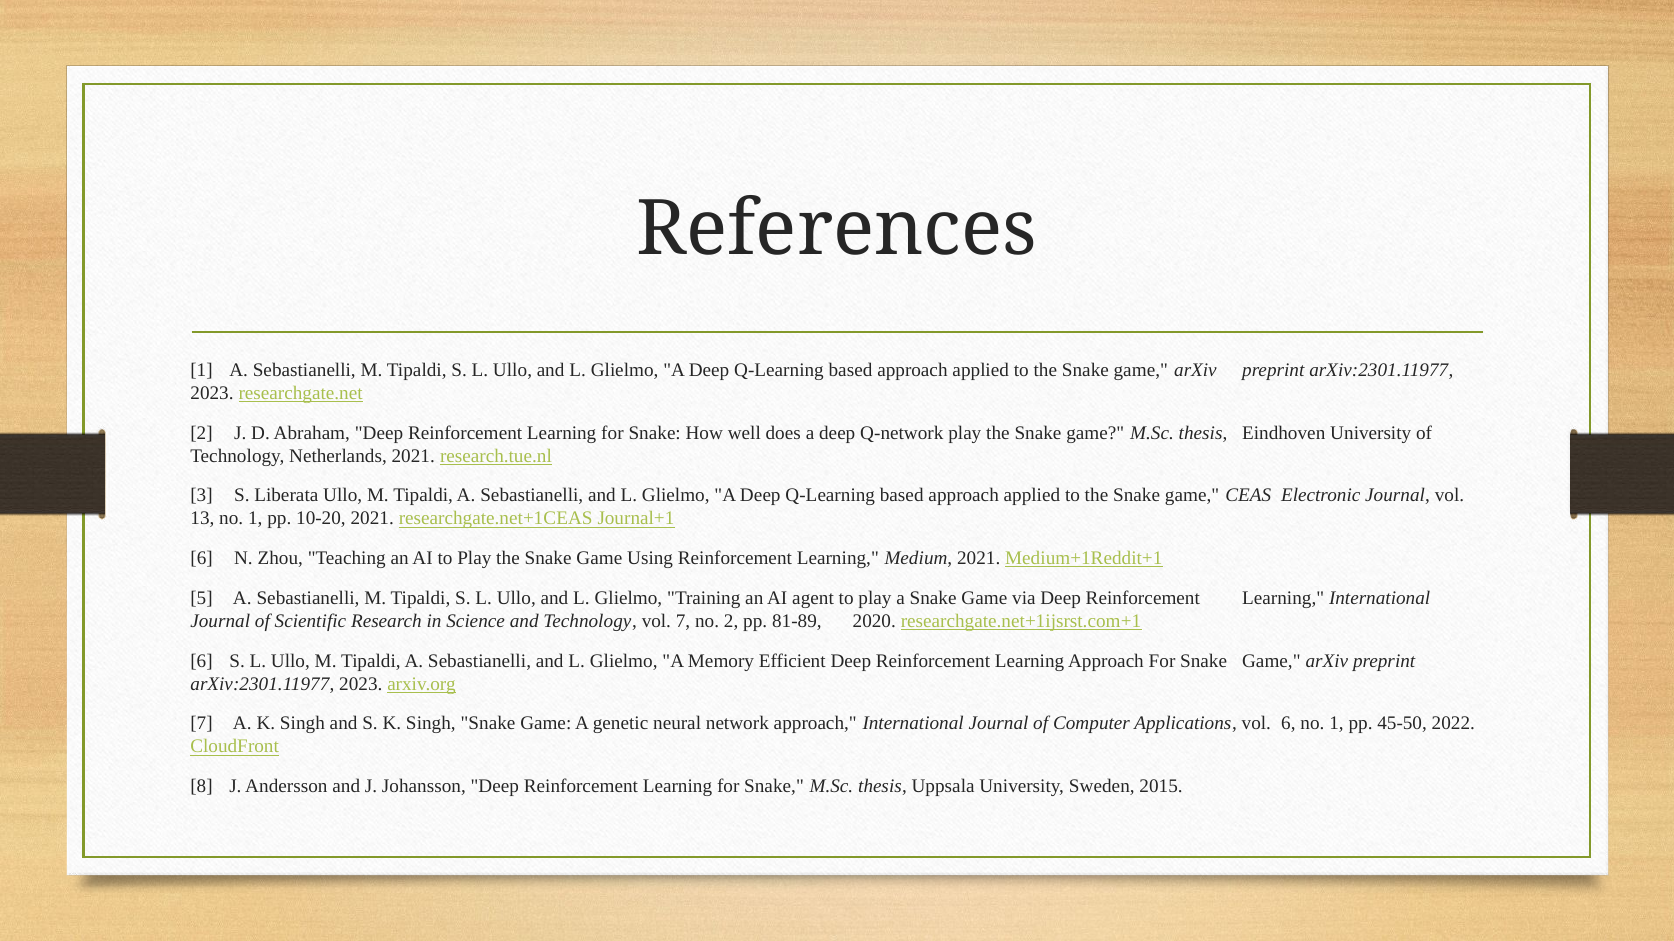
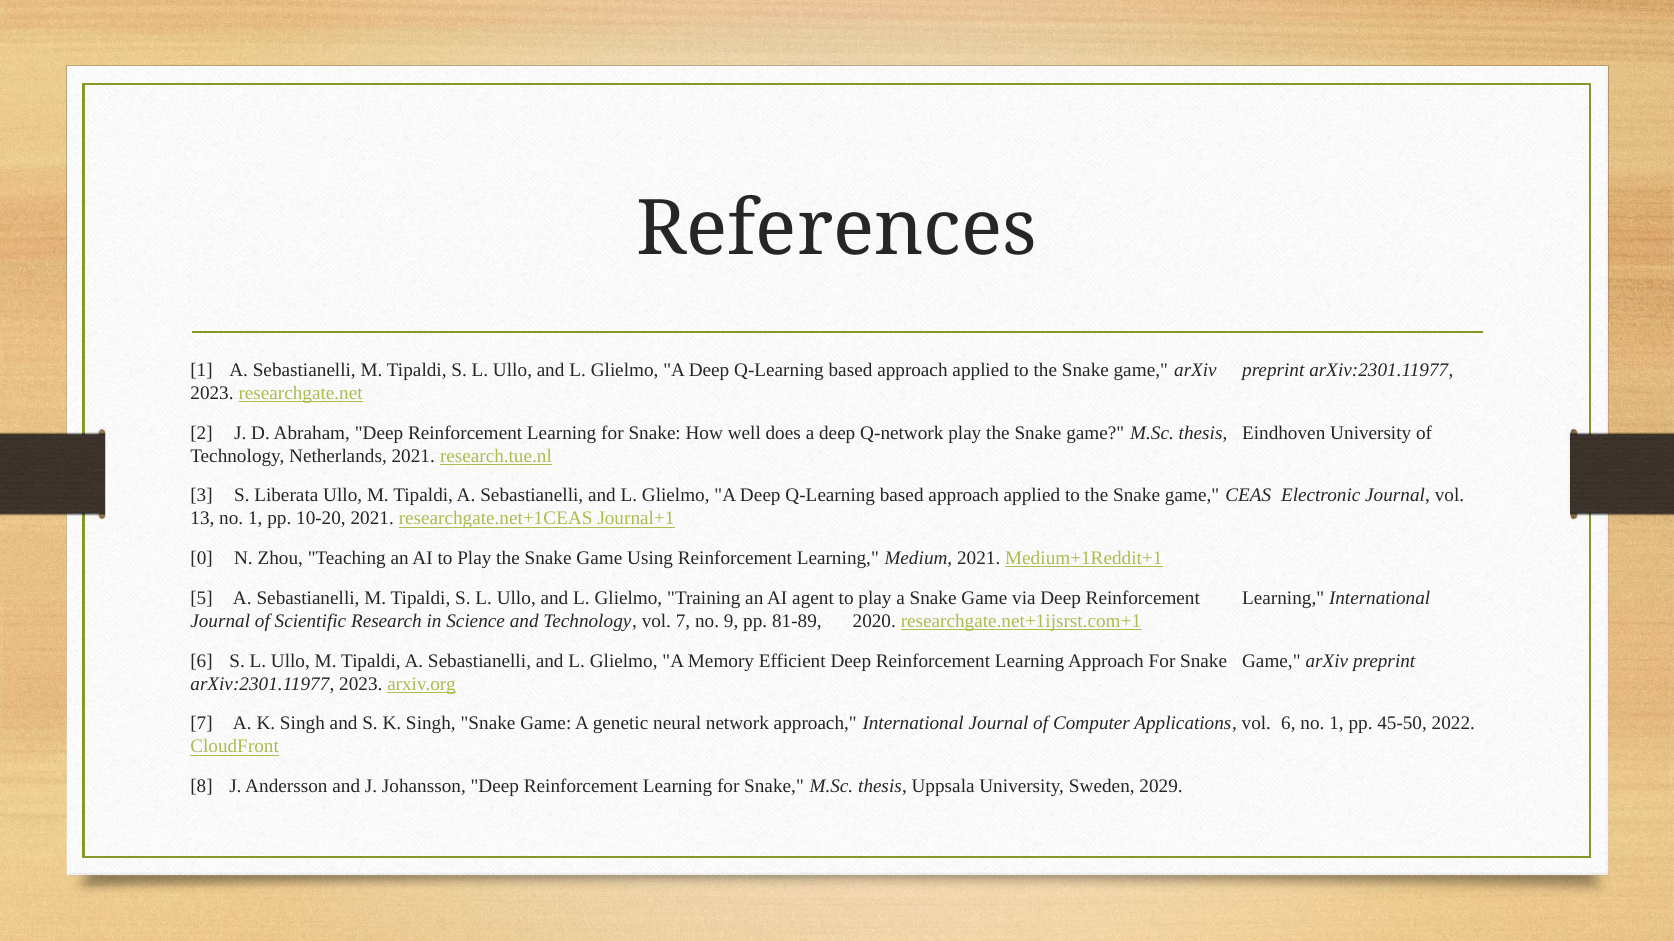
6: 6 -> 0 (202, 559)
no 2: 2 -> 9 (731, 622)
2015: 2015 -> 2029 (1161, 787)
